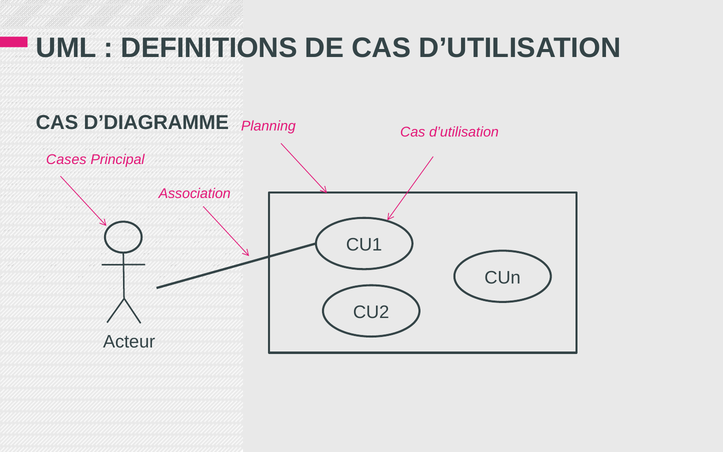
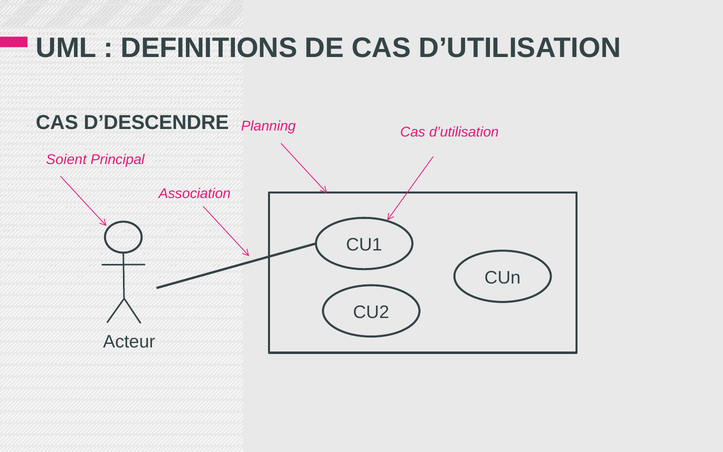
D’DIAGRAMME: D’DIAGRAMME -> D’DESCENDRE (156, 123)
Cases: Cases -> Soient (66, 159)
